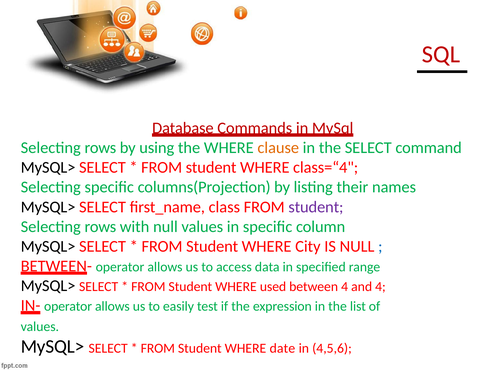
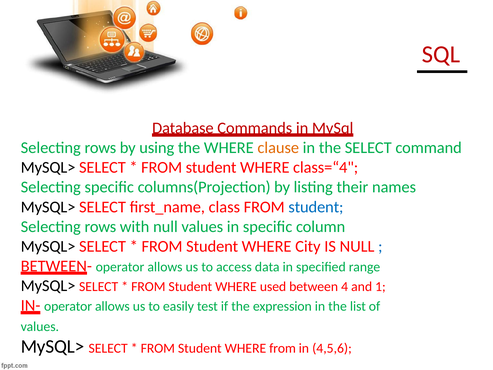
student colour: purple -> blue (316, 207)
and 4: 4 -> 1 (380, 287)
WHERE date: date -> from (283, 348)
